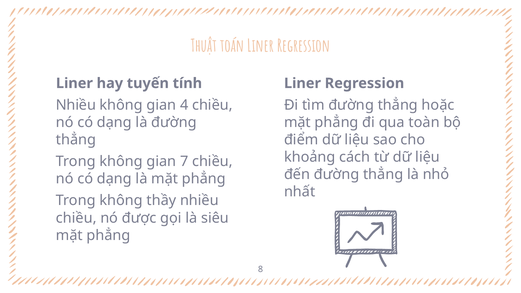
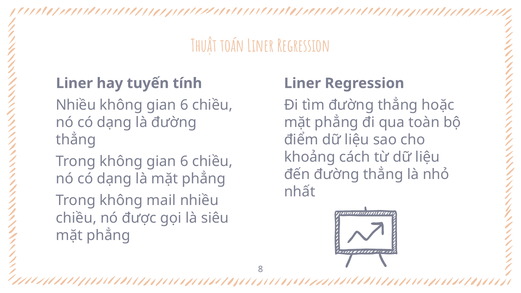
4: 4 -> 6 (184, 105)
Trong không gian 7: 7 -> 6 (184, 161)
thầy: thầy -> mail (161, 201)
